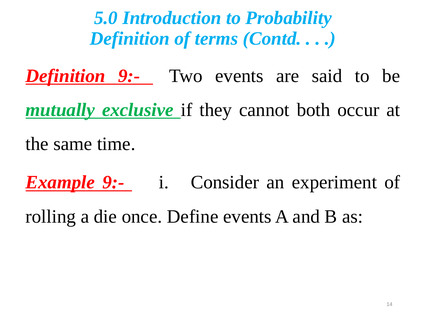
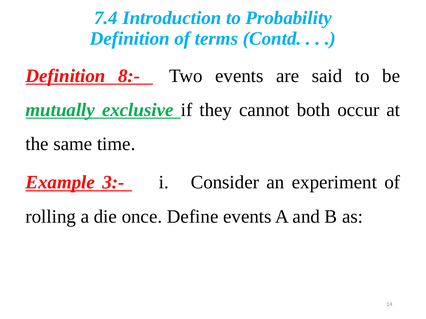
5.0: 5.0 -> 7.4 (106, 18)
Definition 9:-: 9:- -> 8:- (129, 76)
Example 9:-: 9:- -> 3:- (113, 183)
